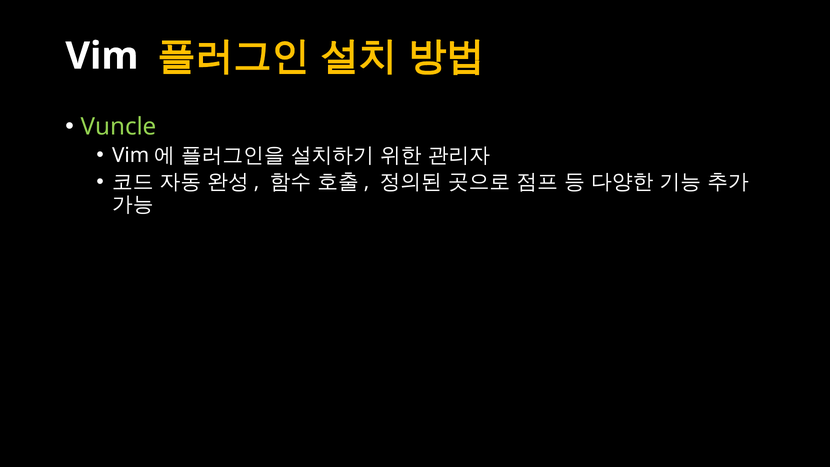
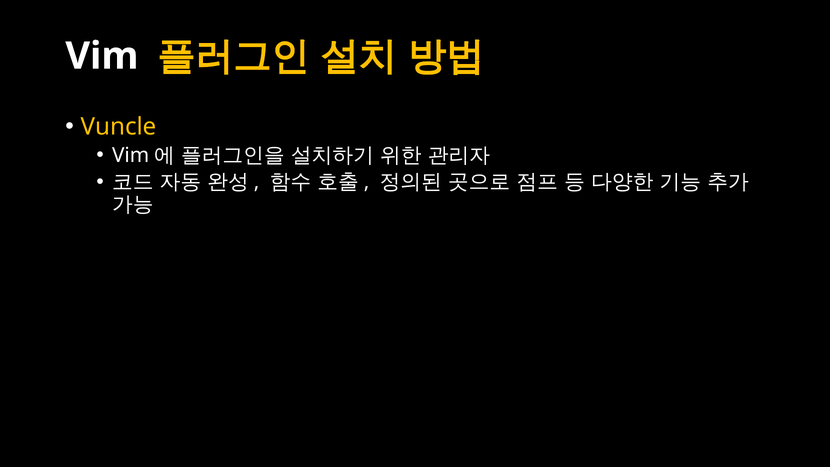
Vuncle colour: light green -> yellow (119, 127)
